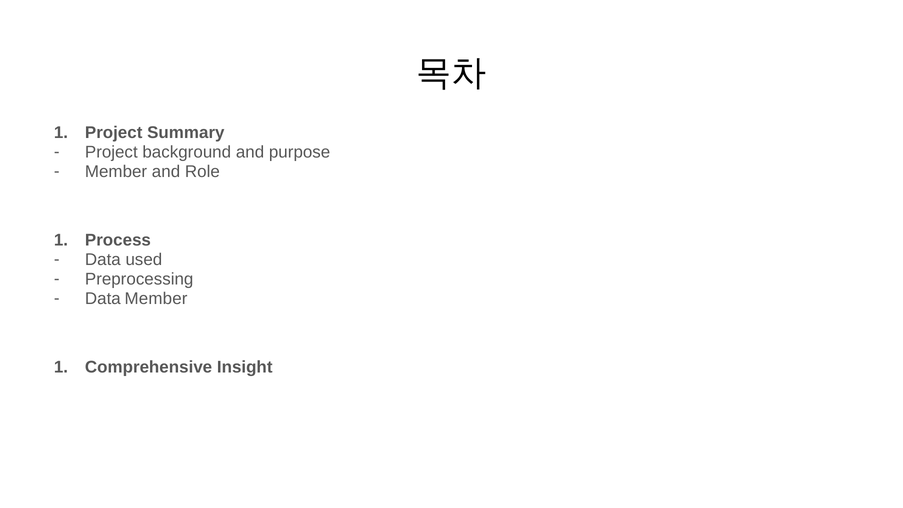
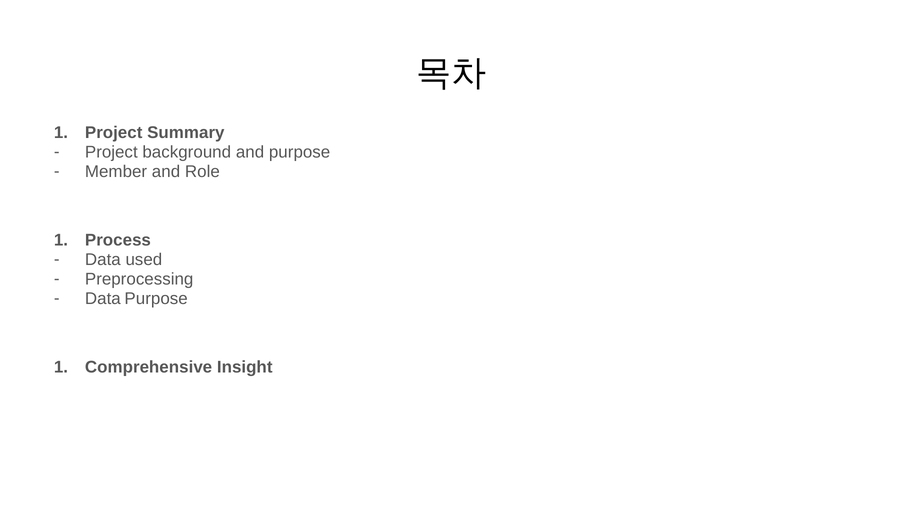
Data Member: Member -> Purpose (156, 298)
